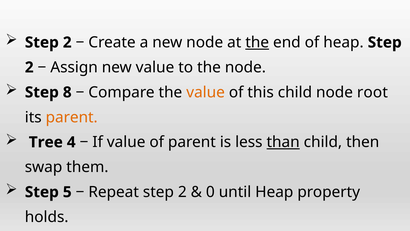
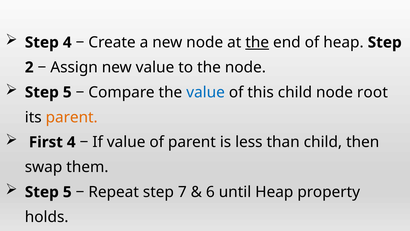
2: 2 -> 4 (67, 42)
8: 8 -> 5 (67, 92)
value colour: orange -> blue (206, 92)
Tree: Tree -> First (46, 142)
than underline: present -> none (283, 142)
Repeat step 2: 2 -> 7 (182, 192)
0: 0 -> 6 (210, 192)
